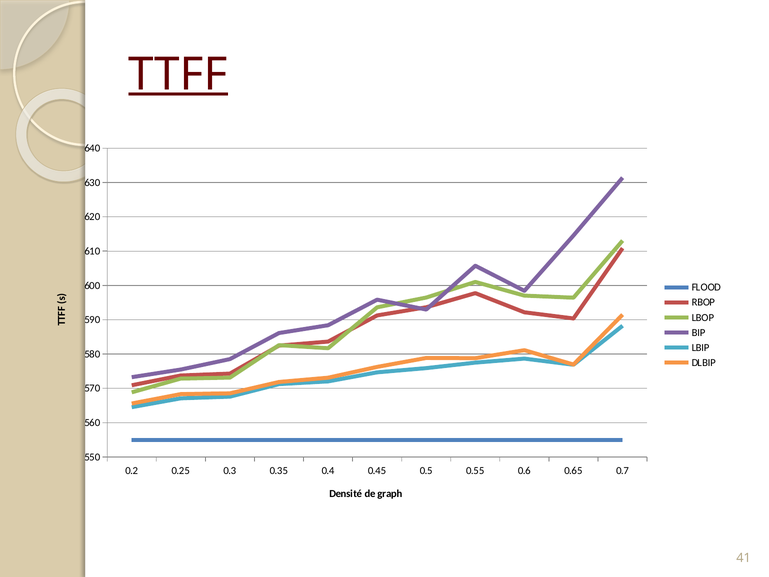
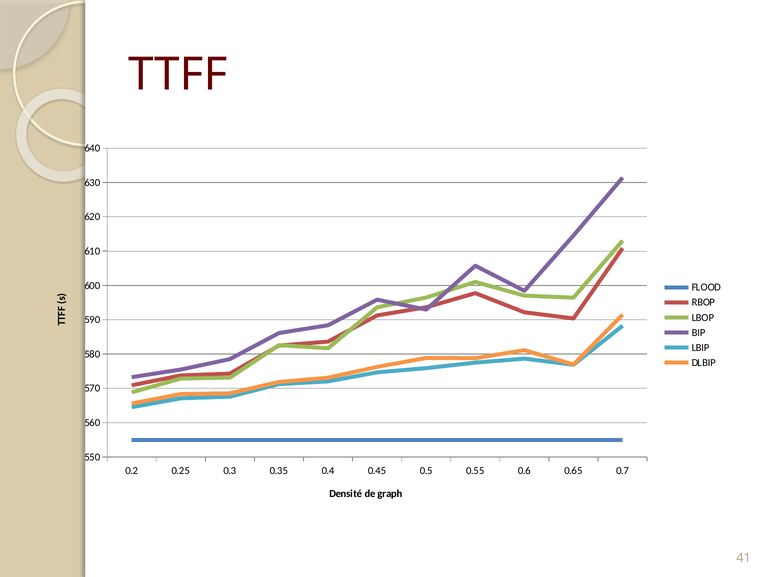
TTFF underline: present -> none (178, 74)
